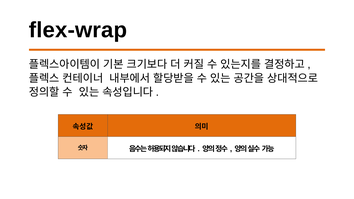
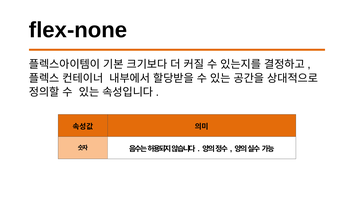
flex-wrap: flex-wrap -> flex-none (78, 30)
